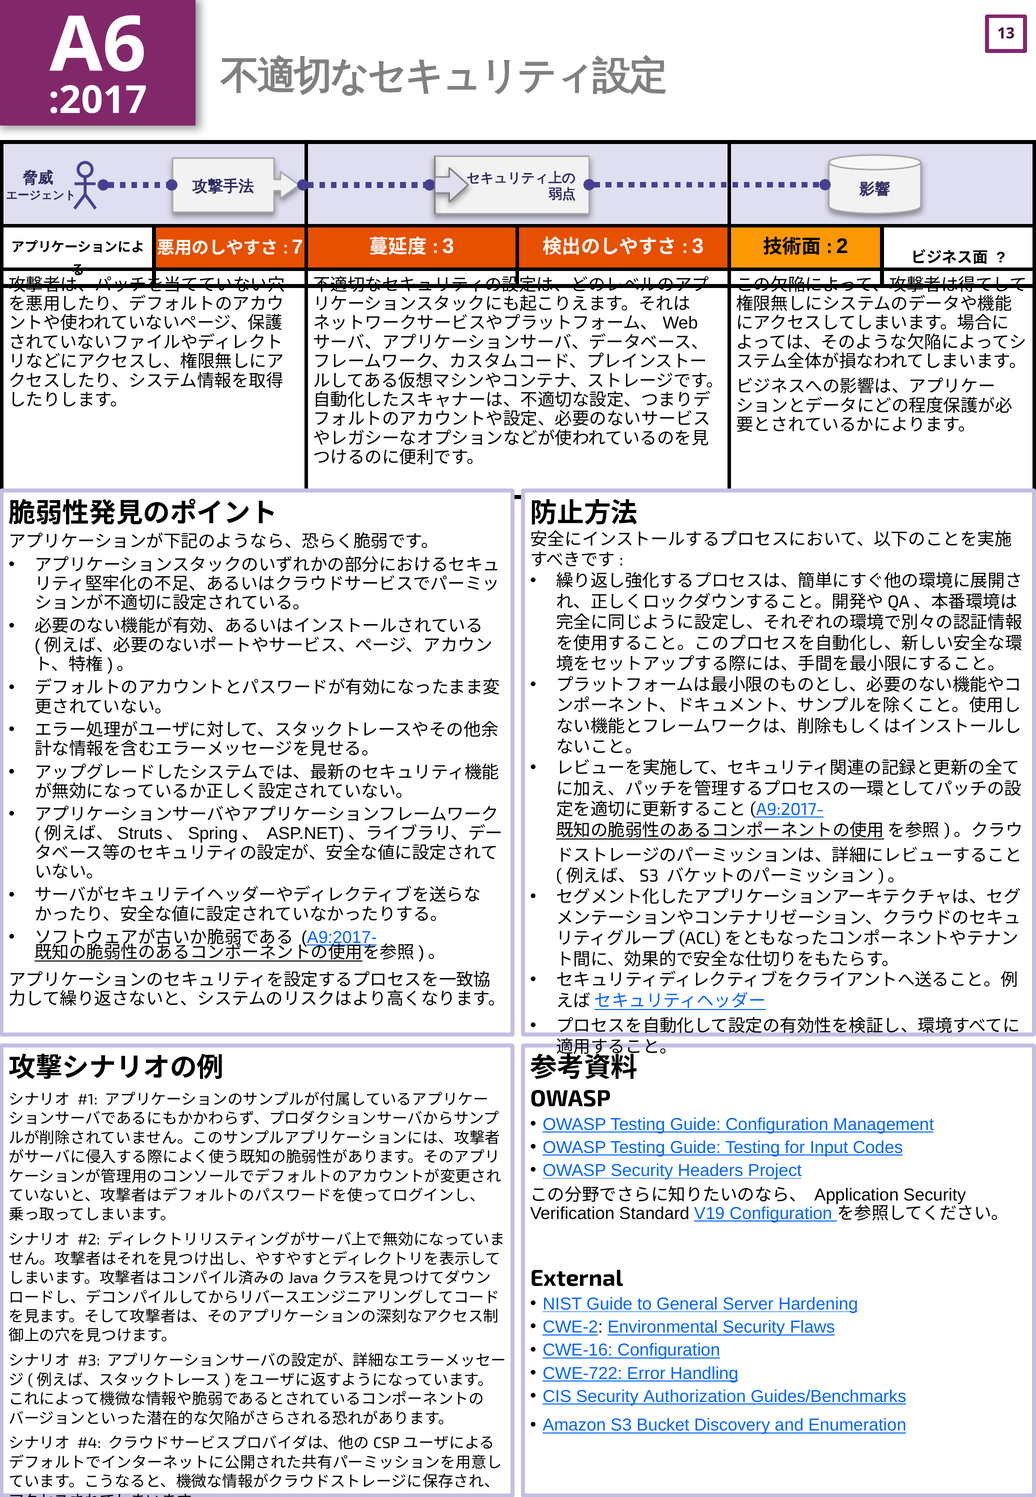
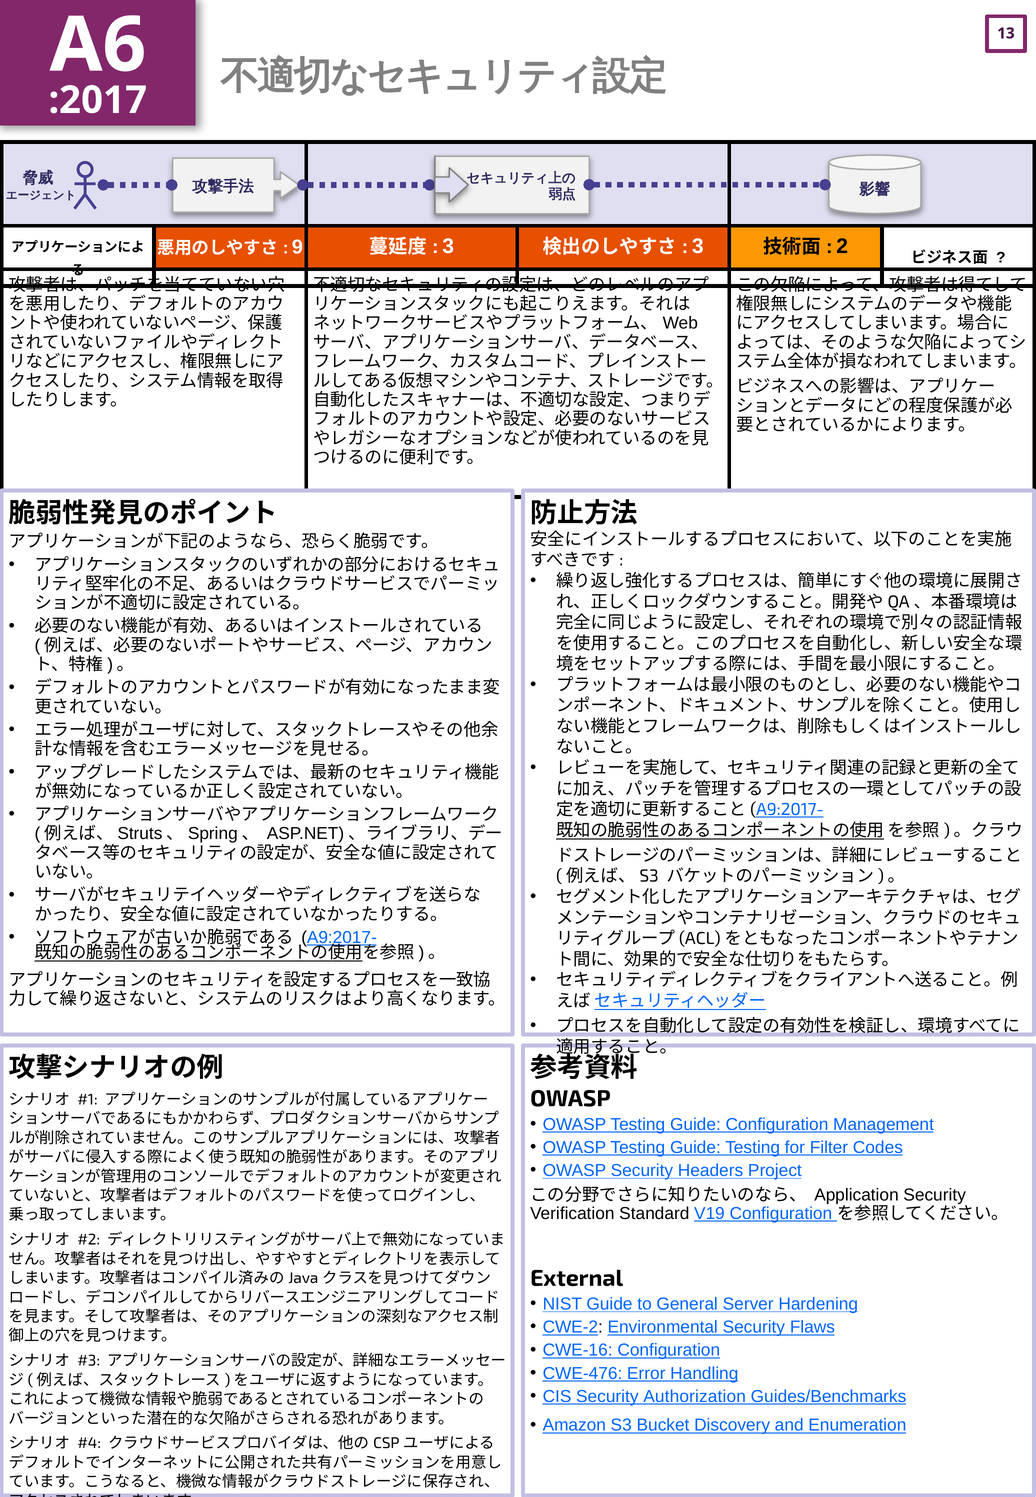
7: 7 -> 9 (297, 247)
Input: Input -> Filter (829, 1147)
CWE-722: CWE-722 -> CWE-476 (582, 1373)
